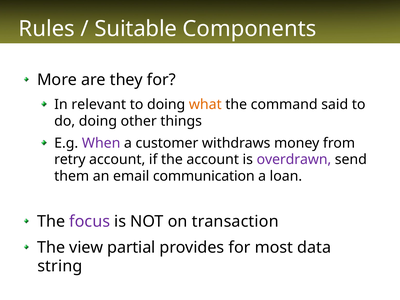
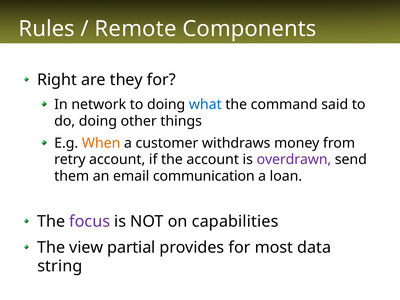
Suitable: Suitable -> Remote (136, 29)
More: More -> Right (57, 80)
relevant: relevant -> network (99, 105)
what colour: orange -> blue (205, 105)
When colour: purple -> orange (101, 143)
transaction: transaction -> capabilities (235, 222)
